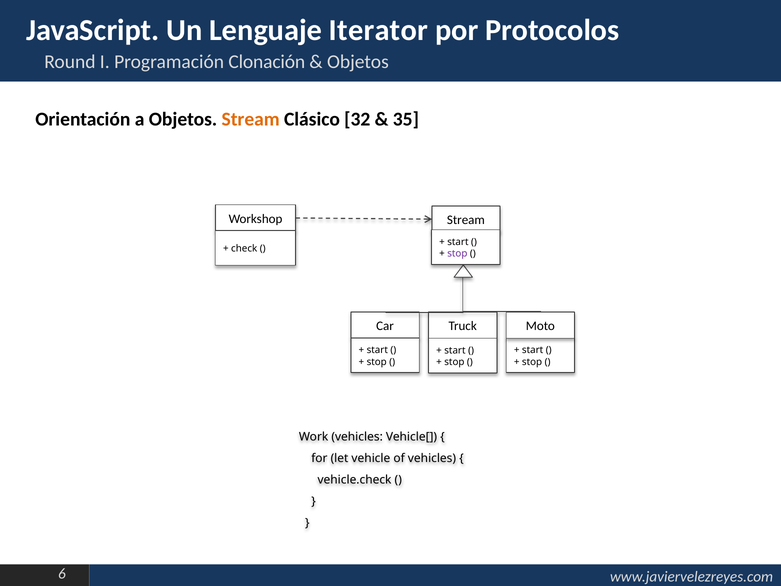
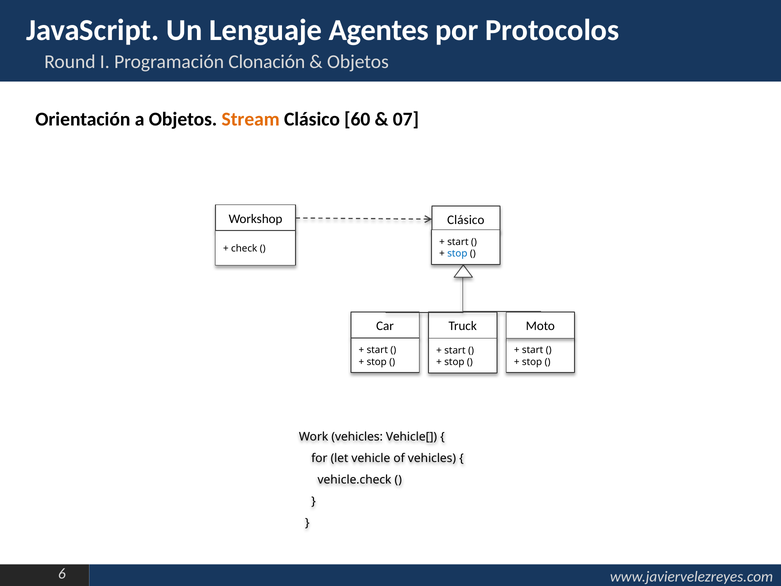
Iterator: Iterator -> Agentes (379, 30)
32: 32 -> 60 (357, 119)
35: 35 -> 07 (406, 119)
Stream: Stream -> Clásico (466, 220)
stop colour: purple -> blue (457, 253)
